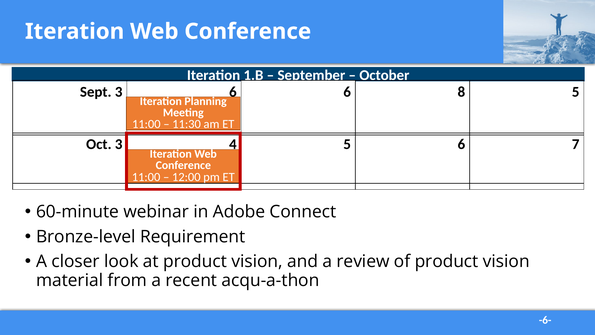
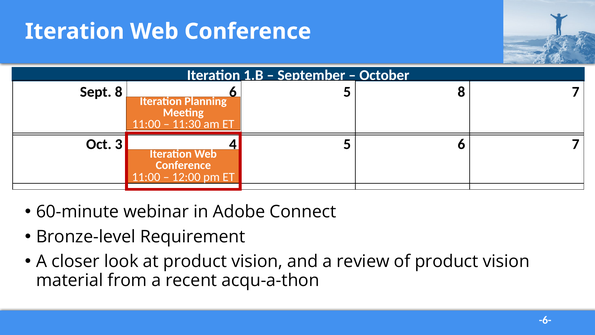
Sept 3: 3 -> 8 (119, 92)
6: 6 -> 5 (347, 92)
8 5: 5 -> 7 (576, 92)
